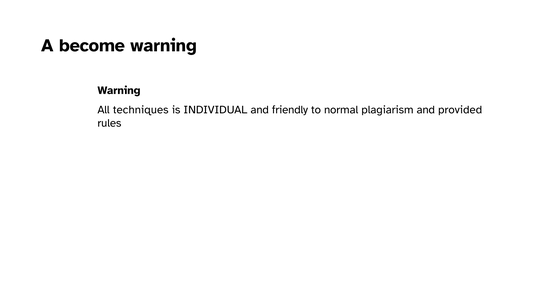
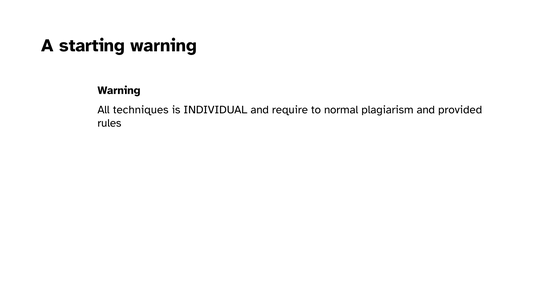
become: become -> starting (92, 45)
friendly: friendly -> require (290, 110)
